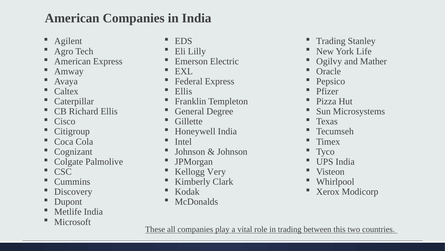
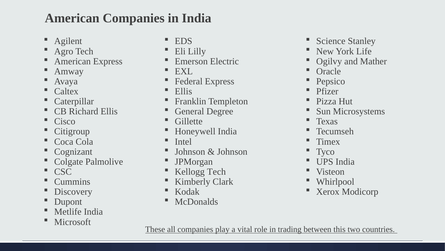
Trading: Trading -> Science (331, 41)
Kellogg Very: Very -> Tech (216, 171)
